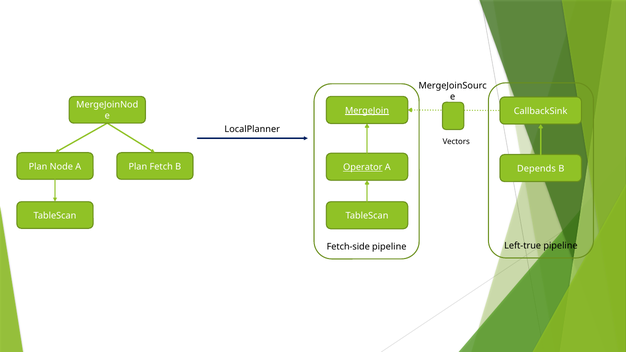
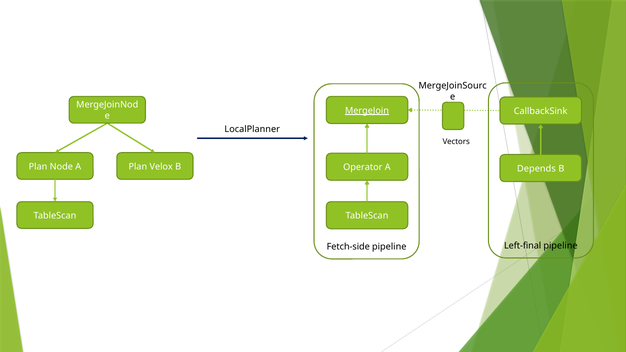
Fetch: Fetch -> Velox (161, 167)
Operator underline: present -> none (363, 167)
Left-true: Left-true -> Left-final (523, 246)
